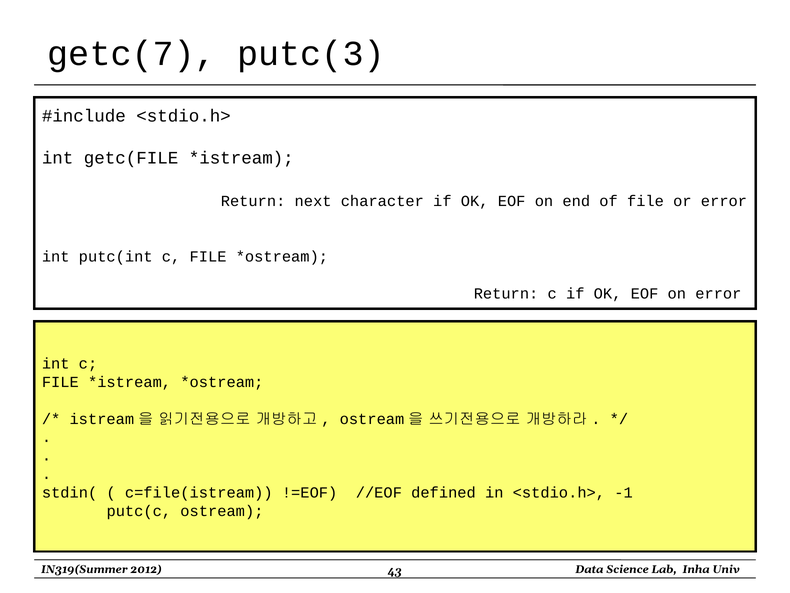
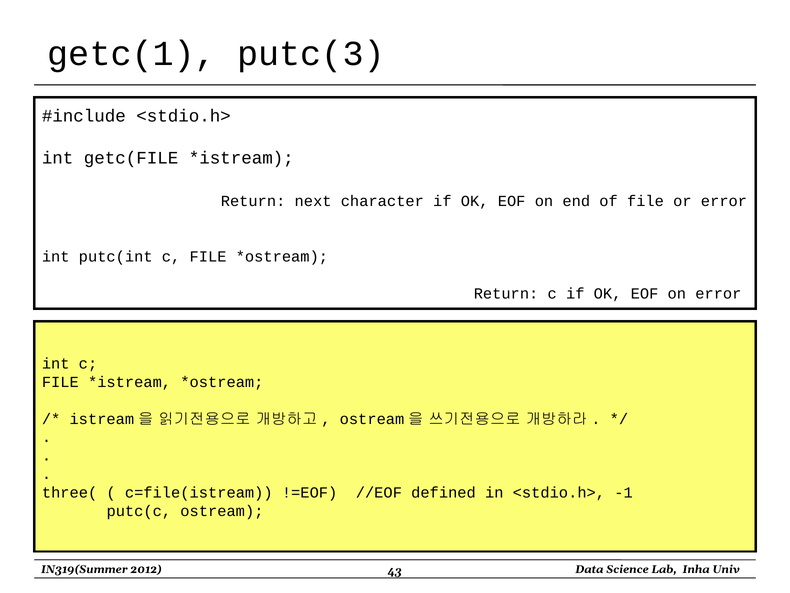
getc(7: getc(7 -> getc(1 (132, 54)
stdin(: stdin( -> three( (70, 492)
